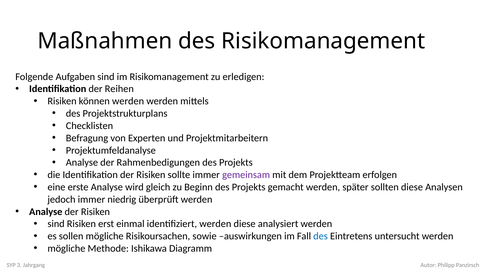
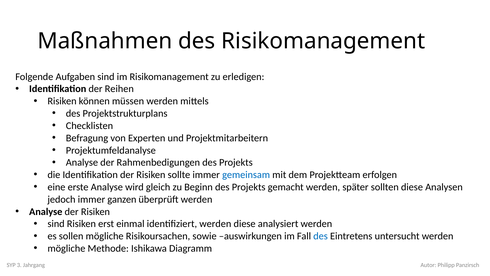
können werden: werden -> müssen (128, 101)
gemeinsam colour: purple -> blue (246, 175)
niedrig: niedrig -> ganzen (122, 199)
